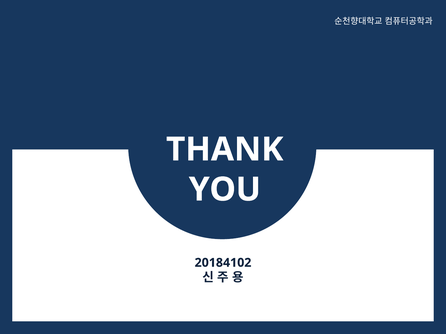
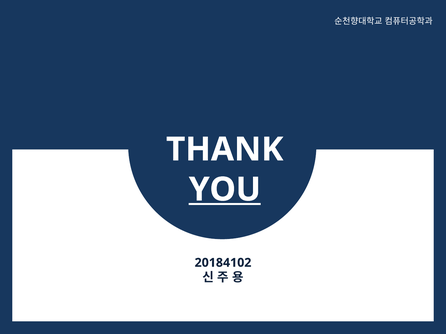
YOU underline: none -> present (225, 190)
